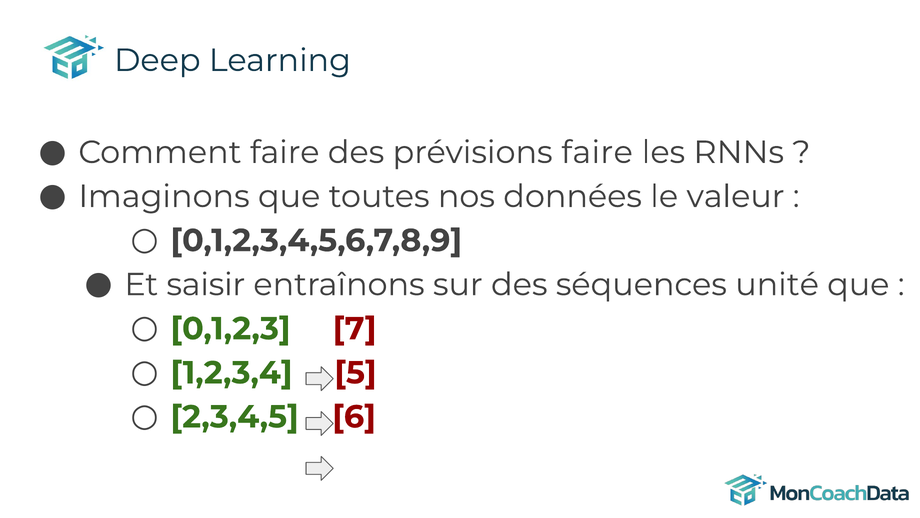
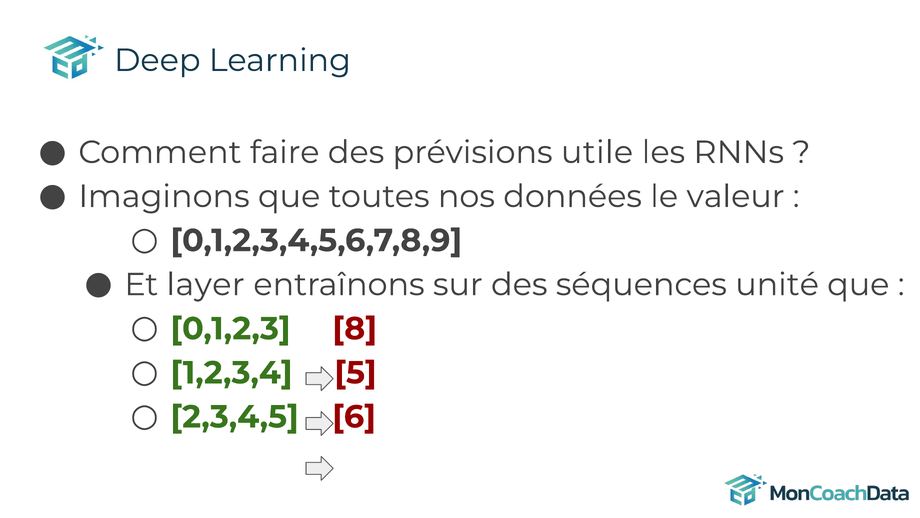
prévisions faire: faire -> utile (597, 152)
saisir: saisir -> layer (206, 284)
7: 7 -> 8 (355, 328)
